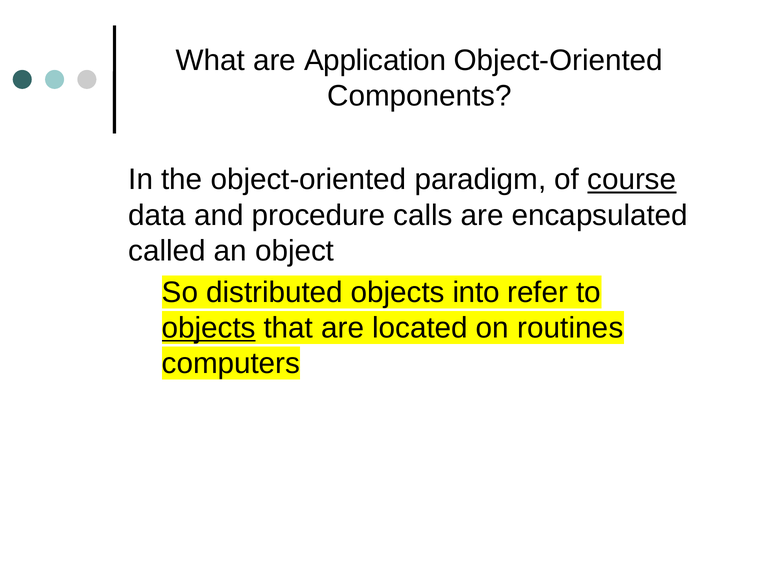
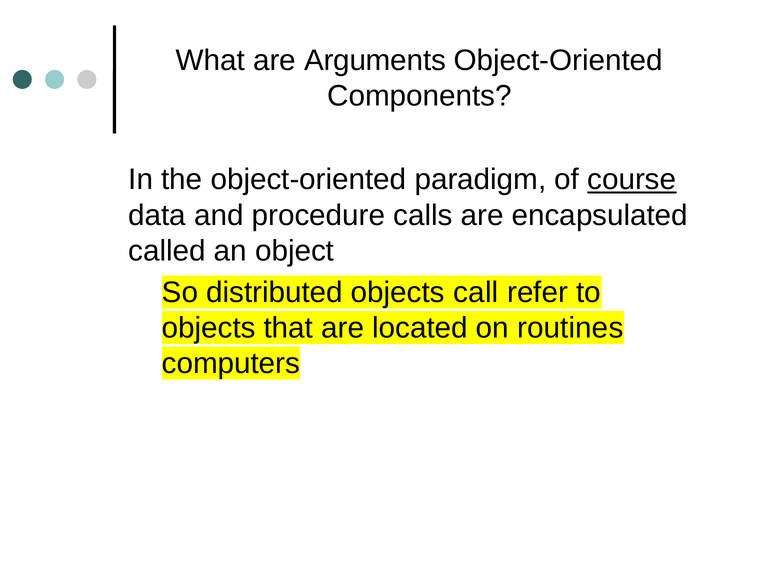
Application: Application -> Arguments (375, 61)
into: into -> call (476, 293)
objects underline: present -> none (209, 328)
